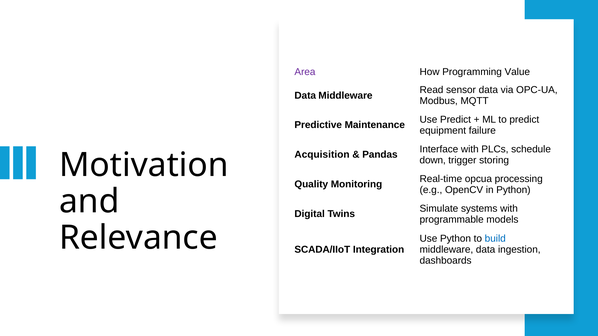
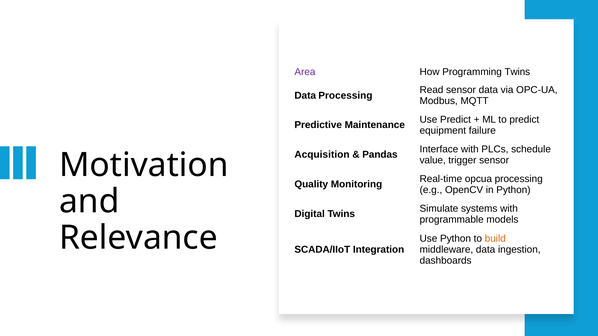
Programming Value: Value -> Twins (517, 72)
Data Middleware: Middleware -> Processing (345, 96)
down: down -> value (433, 160)
trigger storing: storing -> sensor (494, 160)
build colour: blue -> orange (495, 239)
